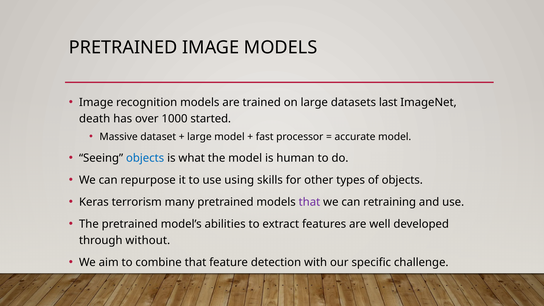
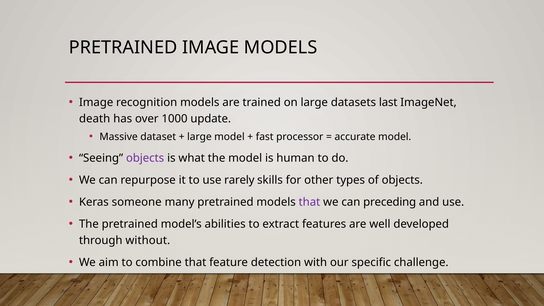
started: started -> update (211, 119)
objects colour: blue -> purple (145, 158)
using: using -> rarely (239, 180)
terrorism: terrorism -> someone (137, 202)
retraining: retraining -> preceding (390, 202)
